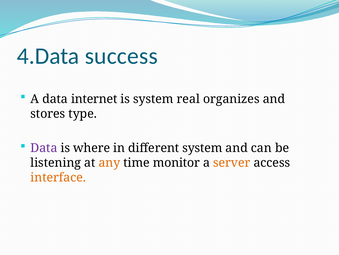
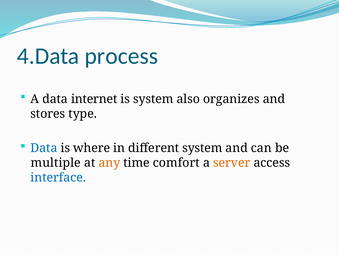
success: success -> process (121, 56)
real: real -> also (188, 99)
Data colour: purple -> blue (44, 148)
listening: listening -> multiple (56, 162)
monitor: monitor -> comfort (176, 162)
interface colour: orange -> blue (58, 177)
